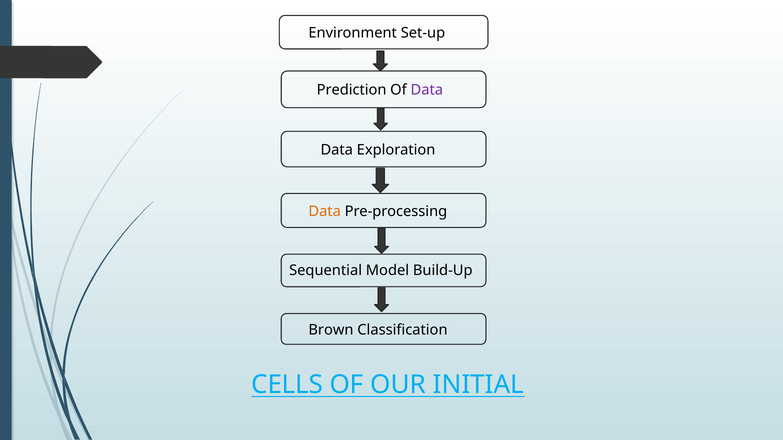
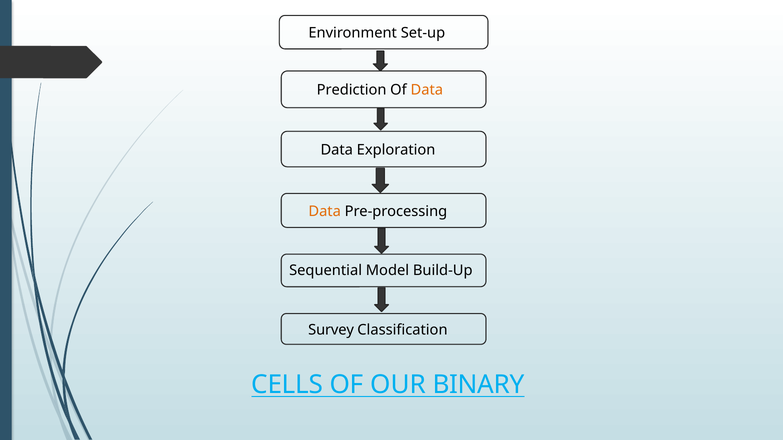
Data colour: purple -> orange (427, 90)
Brown: Brown -> Survey (331, 330)
INITIAL: INITIAL -> BINARY (479, 385)
